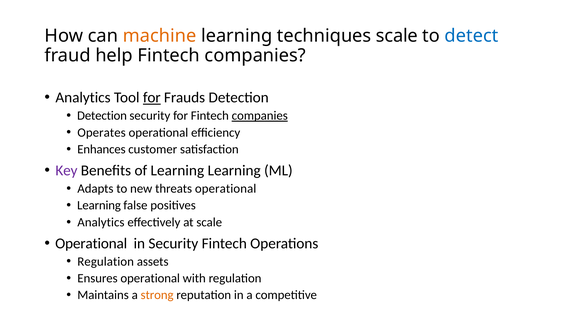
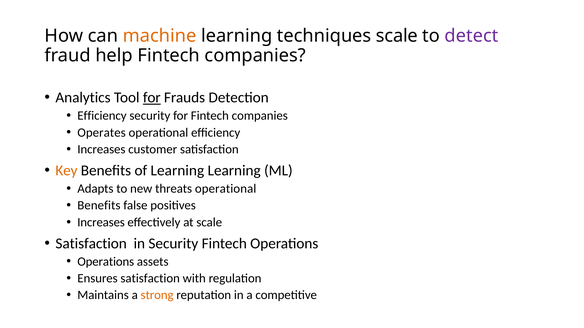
detect colour: blue -> purple (471, 36)
Detection: Detection -> Efficiency (102, 116)
companies underline: present -> none (260, 116)
Enhances: Enhances -> Increases (101, 150)
Key colour: purple -> orange (67, 171)
Learning: Learning -> Benefits (99, 206)
Analytics: Analytics -> Increases (101, 223)
Operational: Operational -> Satisfaction (91, 244)
Regulation: Regulation -> Operations (106, 262)
Ensures operational: operational -> satisfaction (150, 279)
